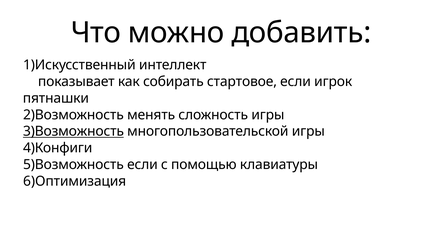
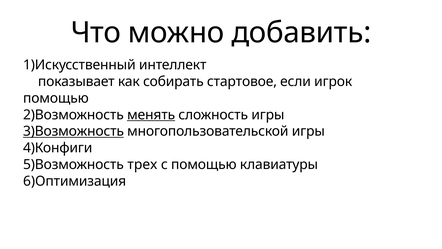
пятнашки: пятнашки -> помощью (56, 98)
менять underline: none -> present (151, 115)
5)Возможность если: если -> трех (142, 164)
